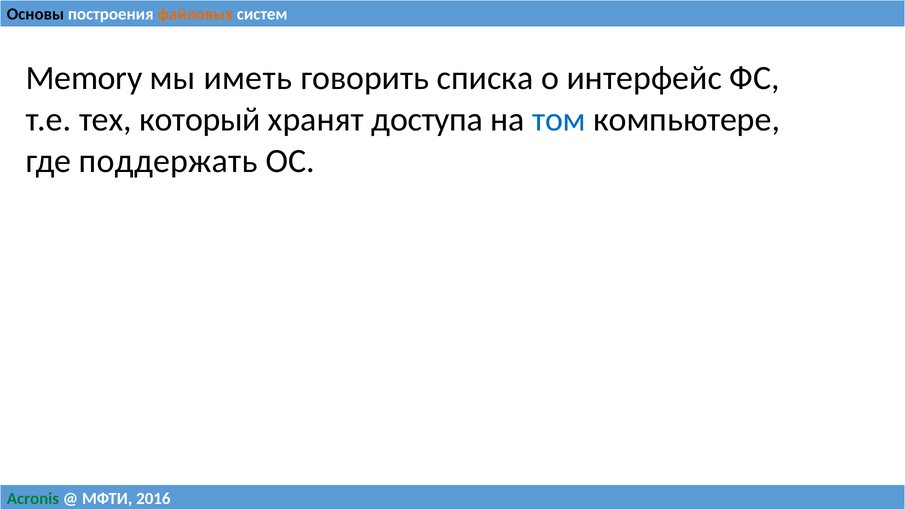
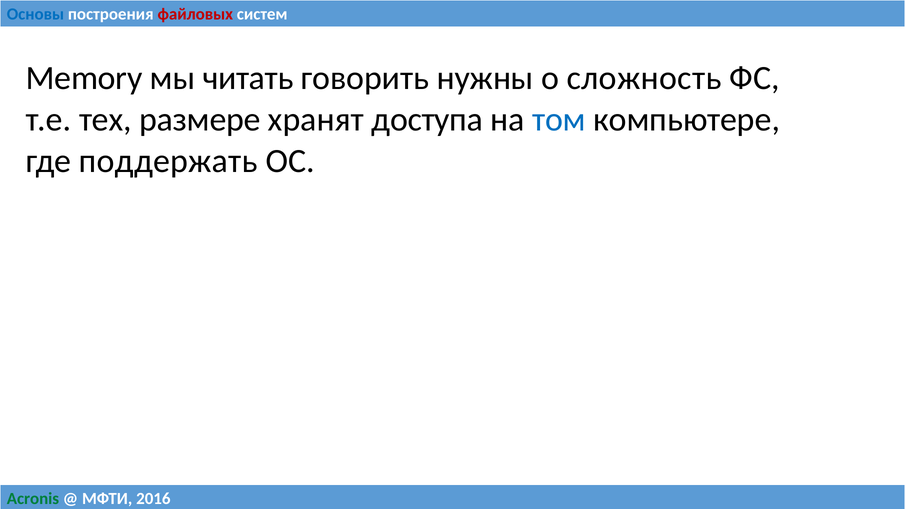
Основы colour: black -> blue (35, 14)
файловых colour: orange -> red (195, 14)
иметь: иметь -> читать (248, 78)
списка: списка -> нужны (485, 78)
интерфейс: интерфейс -> сложность (644, 78)
который: который -> размере (200, 119)
